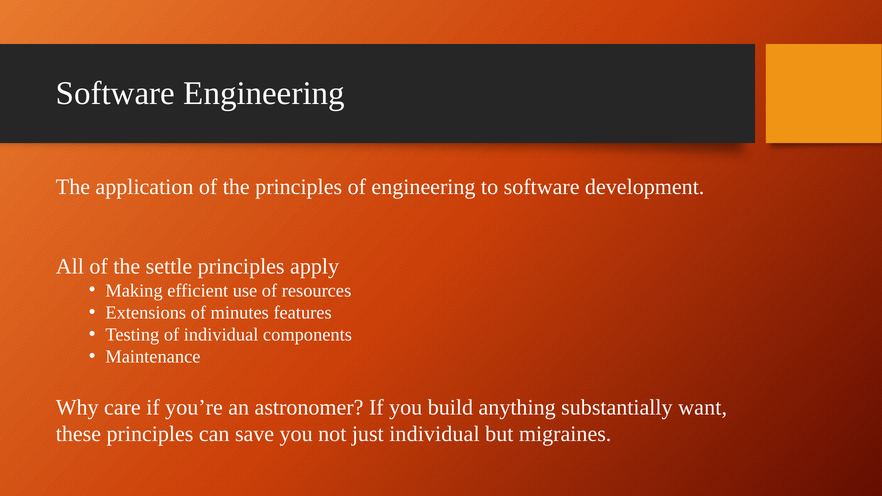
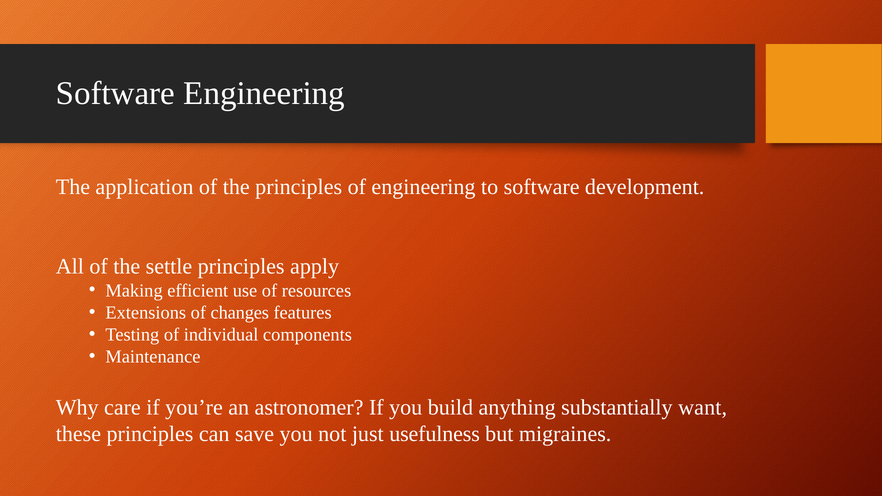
minutes: minutes -> changes (240, 313)
just individual: individual -> usefulness (435, 434)
